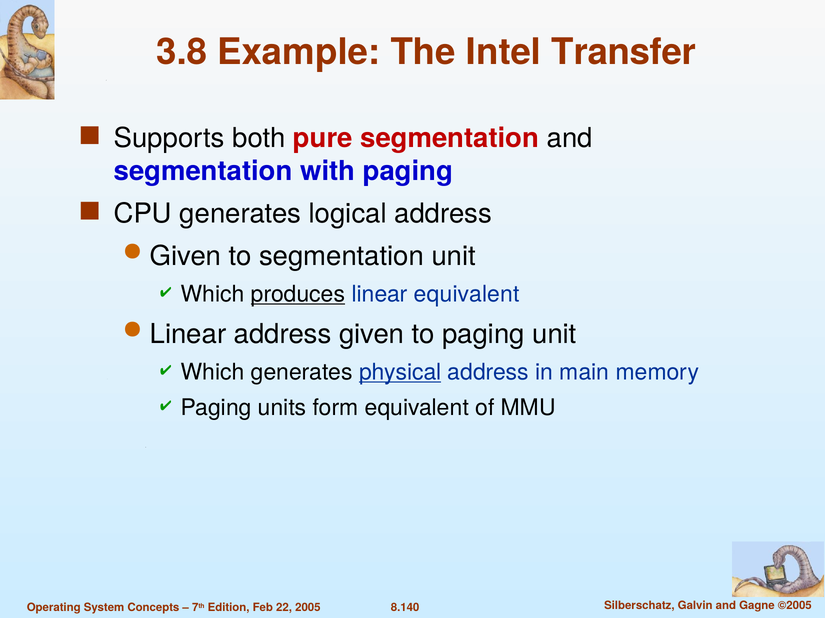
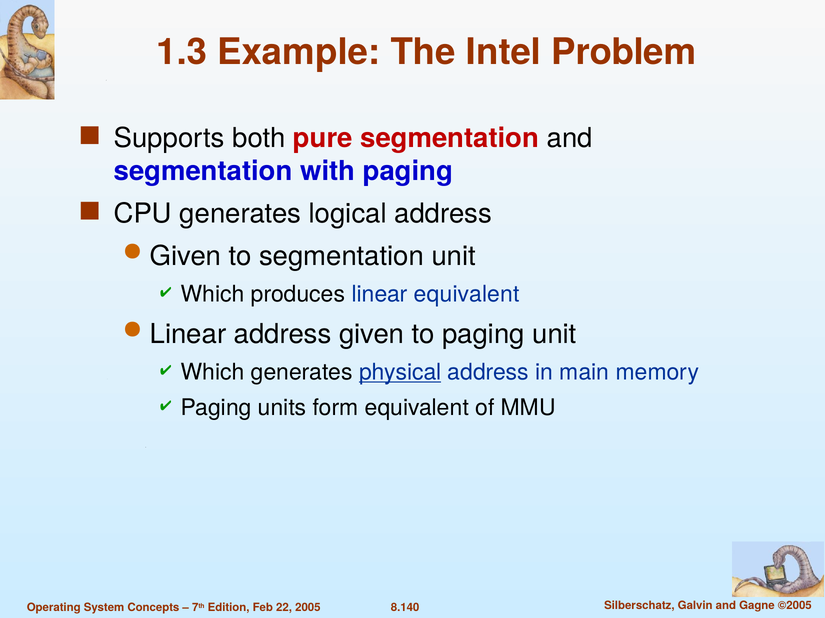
3.8: 3.8 -> 1.3 (182, 52)
Transfer: Transfer -> Problem (624, 52)
produces underline: present -> none (298, 294)
